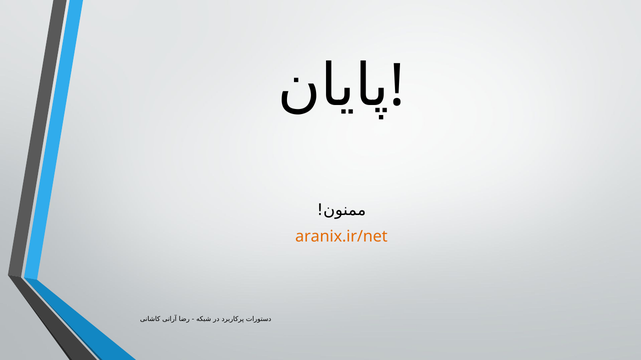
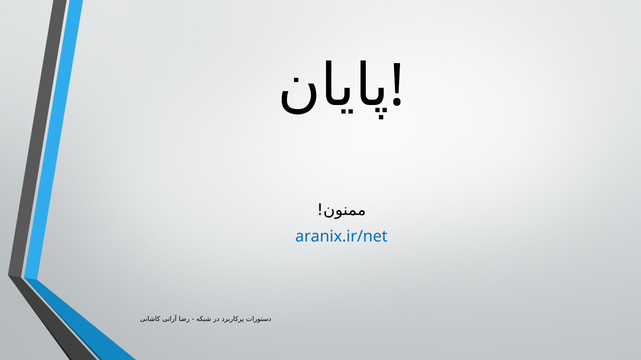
aranix.ir/net colour: orange -> blue (341, 237)
